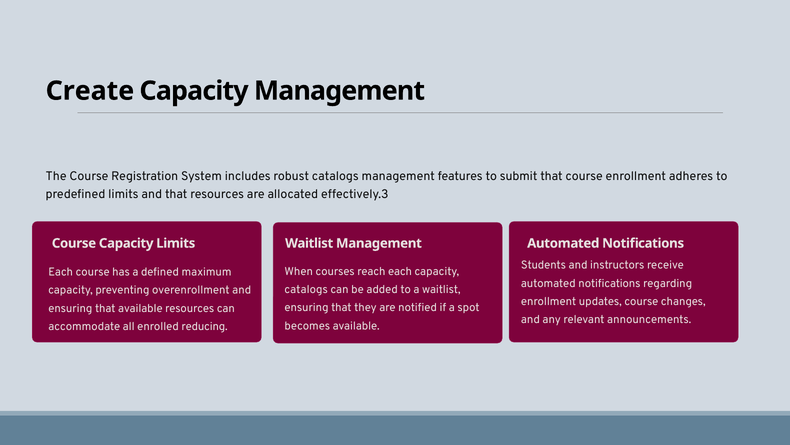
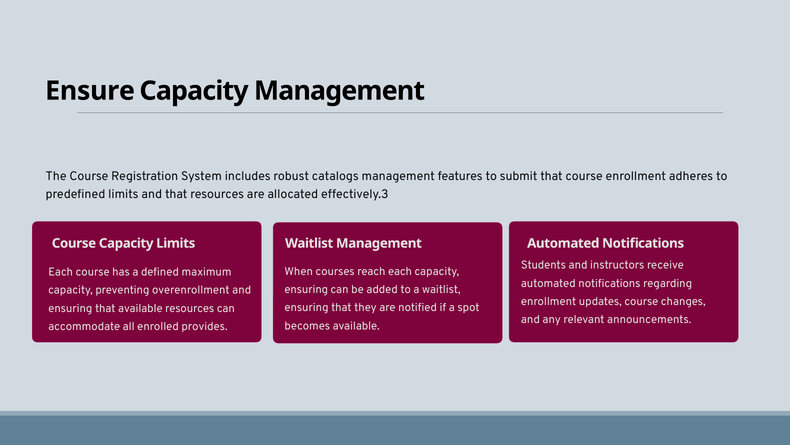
Create: Create -> Ensure (90, 91)
catalogs: catalogs -> ensuring (306, 289)
reducing: reducing -> provides (204, 326)
